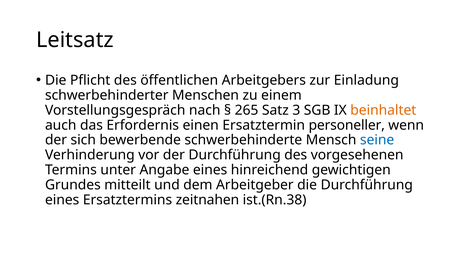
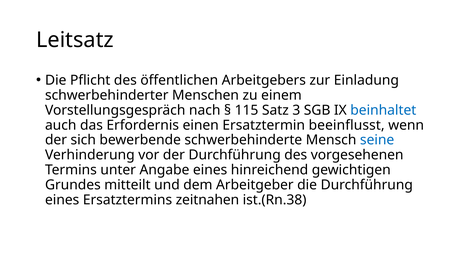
265: 265 -> 115 (247, 110)
beinhaltet colour: orange -> blue (383, 110)
personeller: personeller -> beeinflusst (347, 125)
